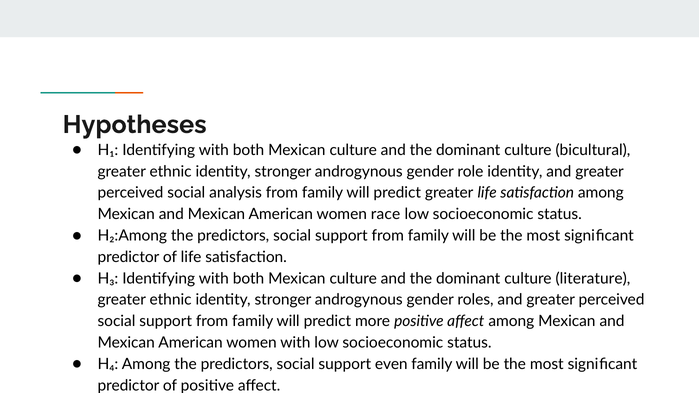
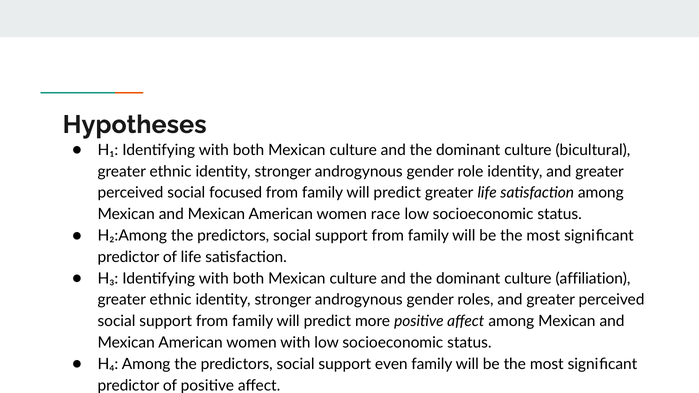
analysis: analysis -> focused (236, 193)
literature: literature -> affiliation (593, 279)
